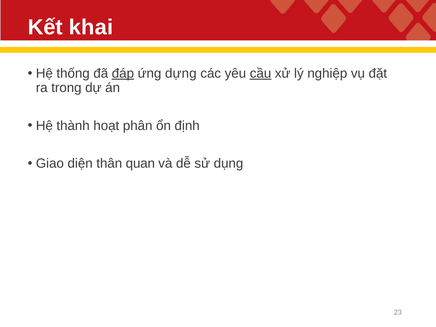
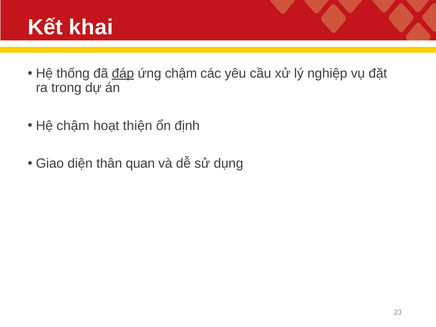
ứng dựng: dựng -> chậm (181, 73)
cầu underline: present -> none (261, 73)
Hệ thành: thành -> chậm (73, 126)
phân: phân -> thiện (138, 126)
